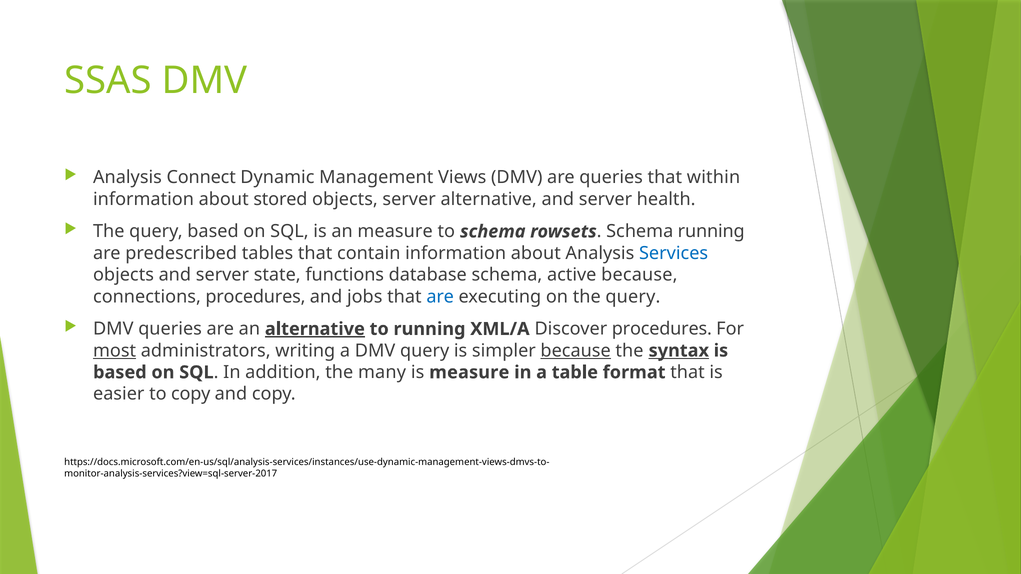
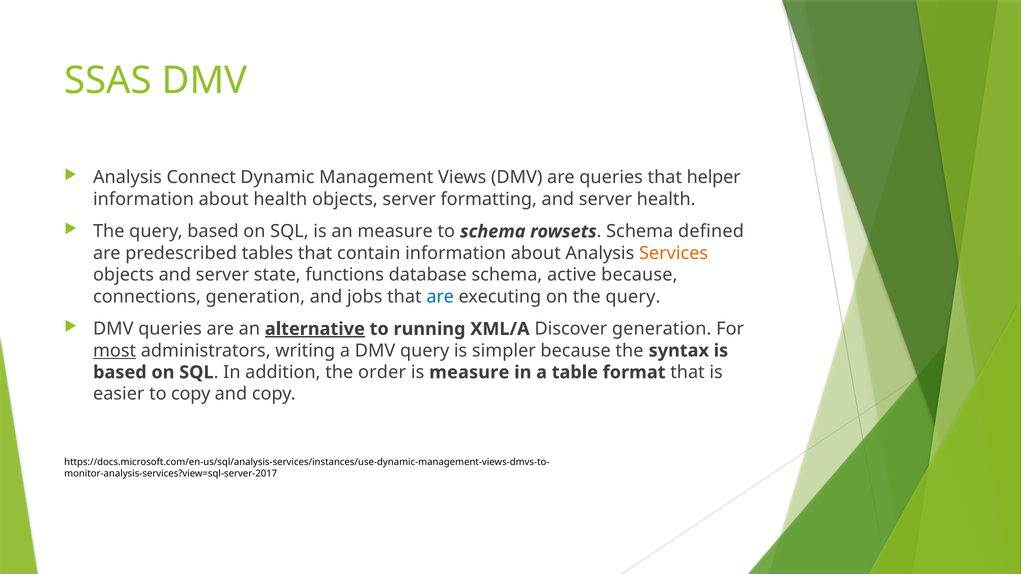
within: within -> helper (714, 178)
about stored: stored -> health (280, 199)
server alternative: alternative -> formatting (489, 199)
Schema running: running -> defined (711, 232)
Services colour: blue -> orange (674, 253)
connections procedures: procedures -> generation (255, 297)
Discover procedures: procedures -> generation (662, 329)
because underline: present -> none (576, 351)
syntax underline: present -> none (679, 351)
many: many -> order (382, 373)
